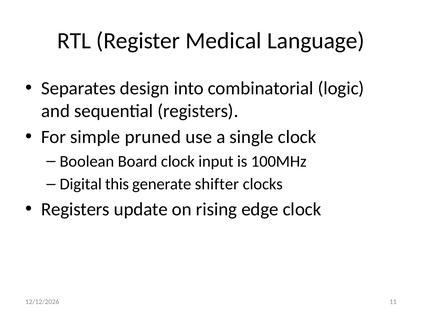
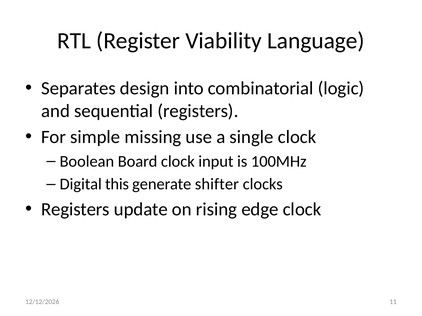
Medical: Medical -> Viability (224, 41)
pruned: pruned -> missing (153, 137)
